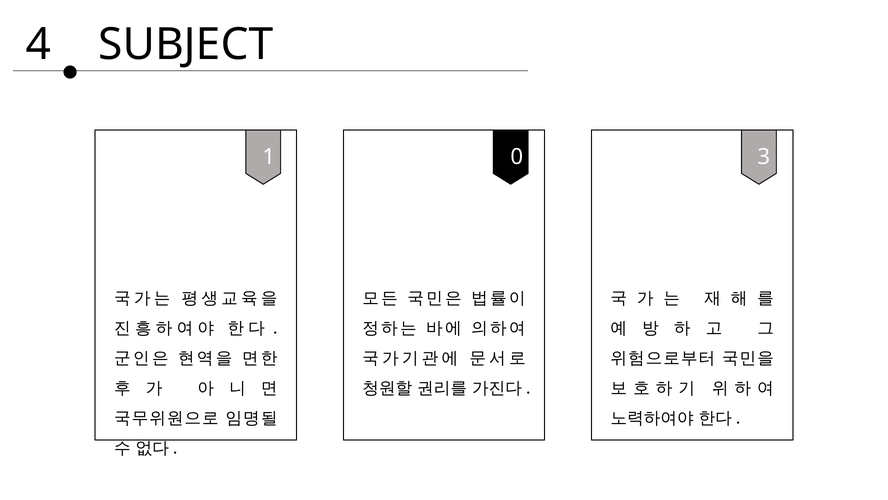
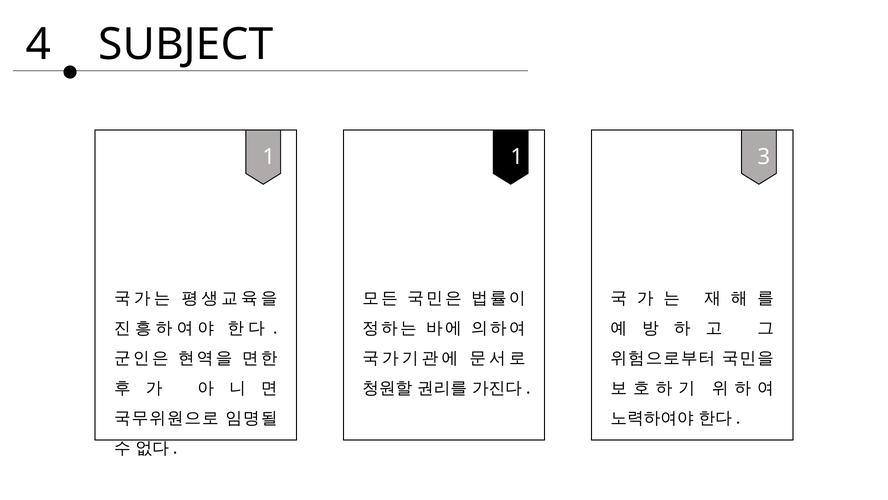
1 0: 0 -> 1 (517, 157)
